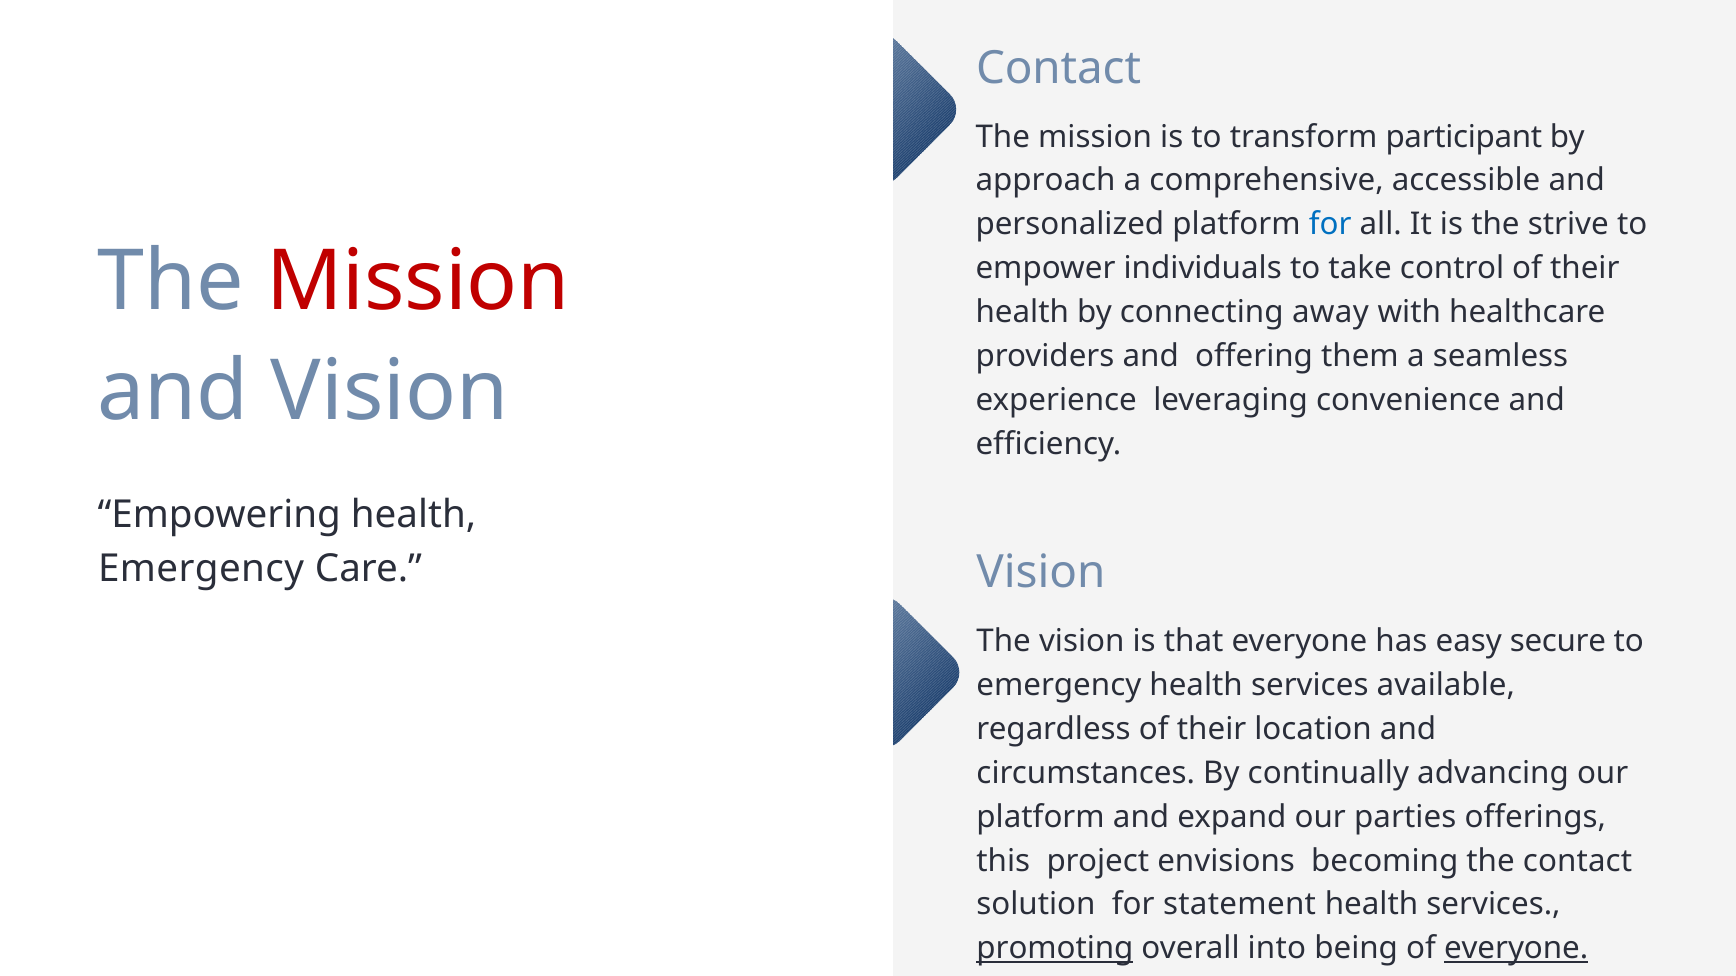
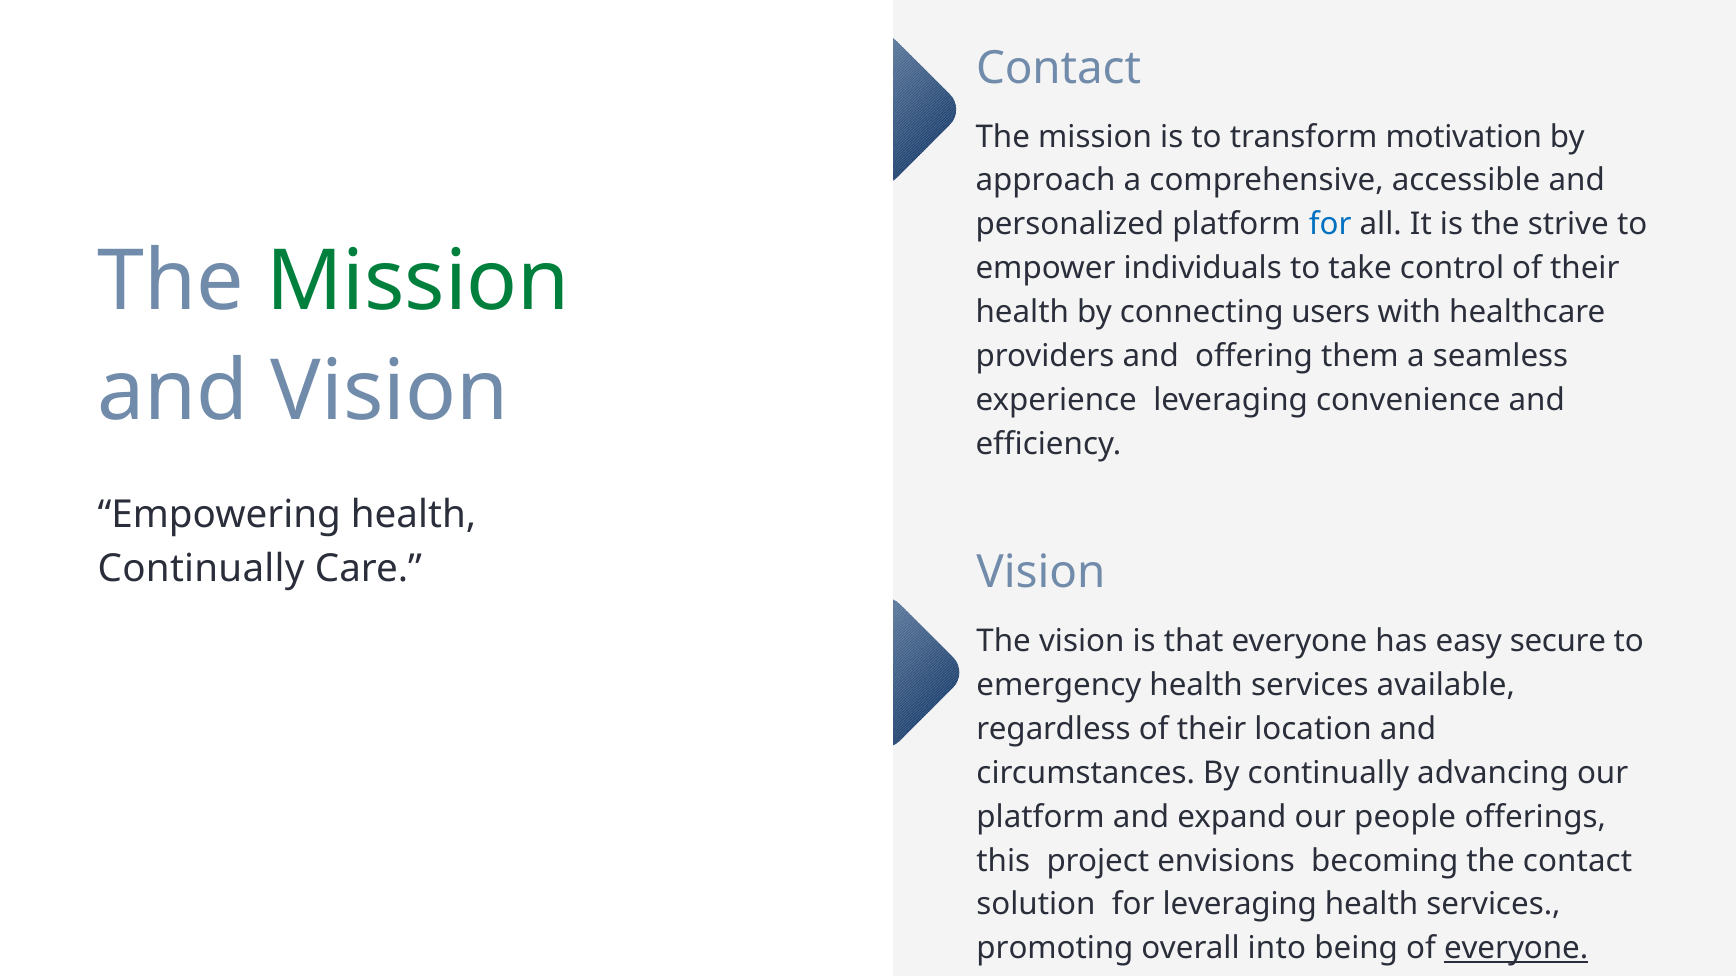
participant: participant -> motivation (1464, 137)
Mission colour: red -> green (418, 282)
away: away -> users (1331, 312)
Emergency: Emergency -> Continually (201, 569)
parties: parties -> people (1405, 817)
for statement: statement -> leveraging (1240, 905)
promoting underline: present -> none (1055, 949)
